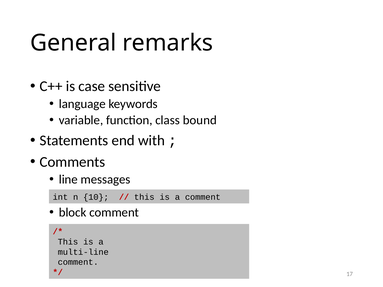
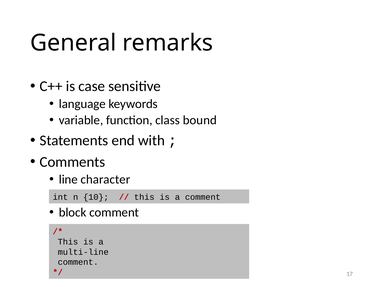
messages: messages -> character (105, 180)
